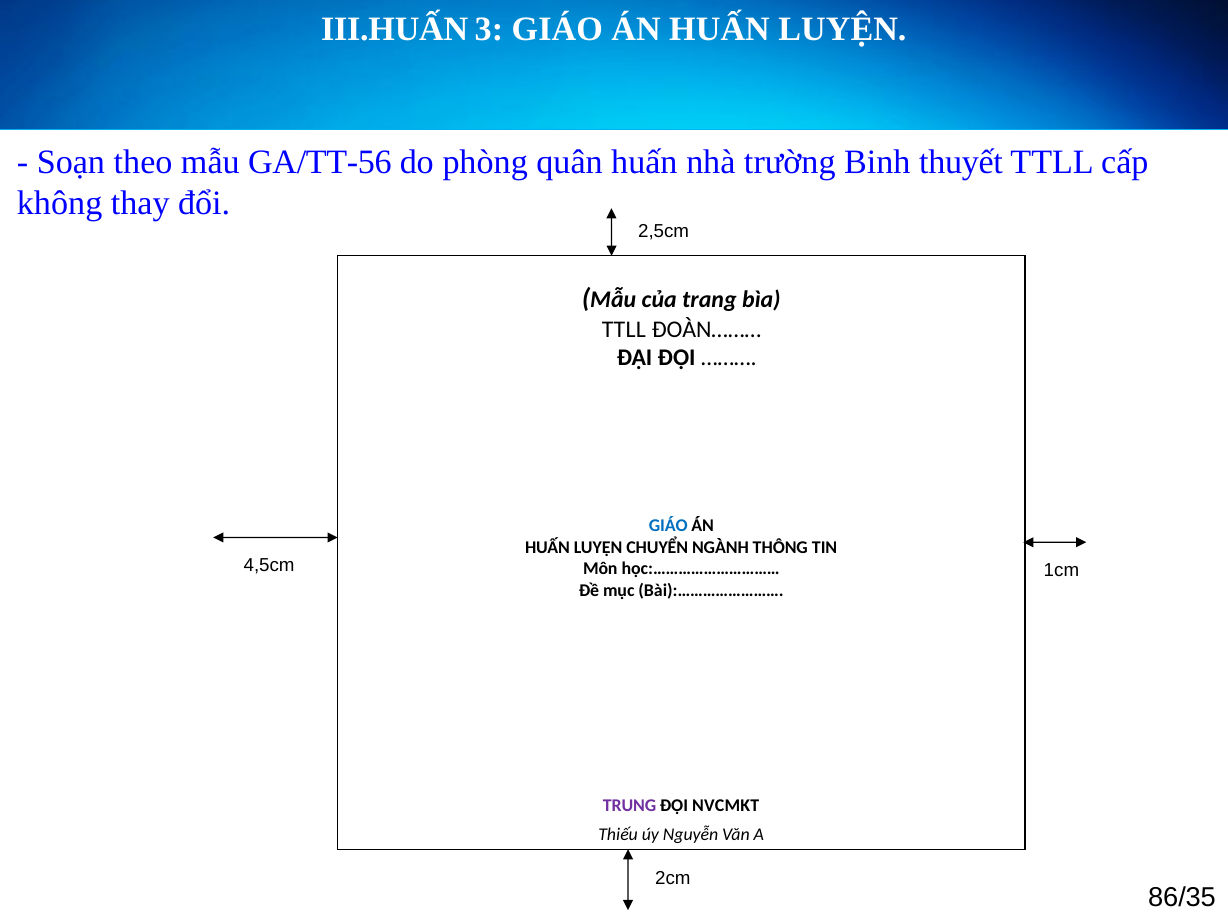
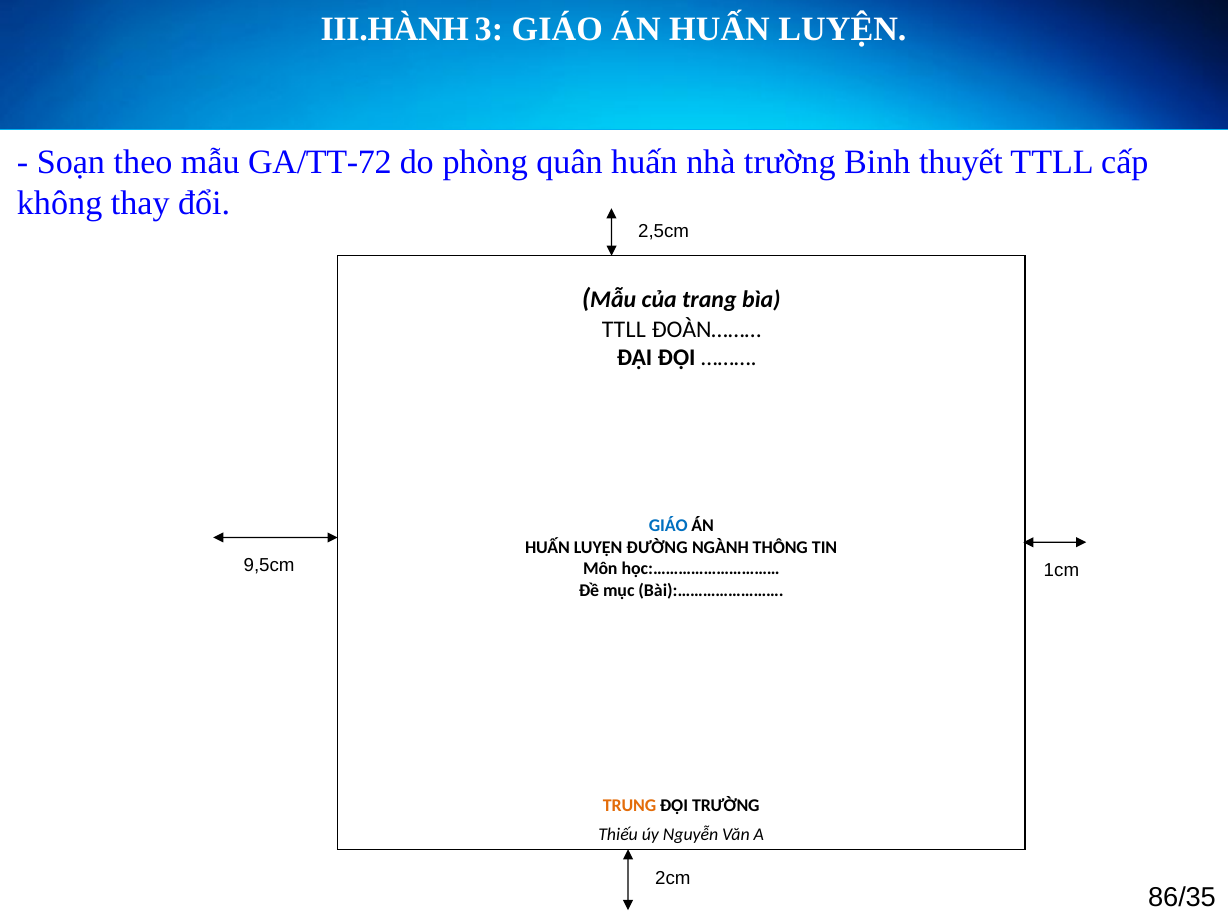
III.HUẤN: III.HUẤN -> III.HÀNH (395, 29)
GA/TT-56: GA/TT-56 -> GA/TT-72 (320, 162)
CHUYỂN: CHUYỂN -> ĐƯỜNG (657, 547)
4,5cm: 4,5cm -> 9,5cm (269, 566)
TRUNG colour: purple -> orange (630, 805)
ĐỘI NVCMKT: NVCMKT -> TRƯỜNG (726, 805)
